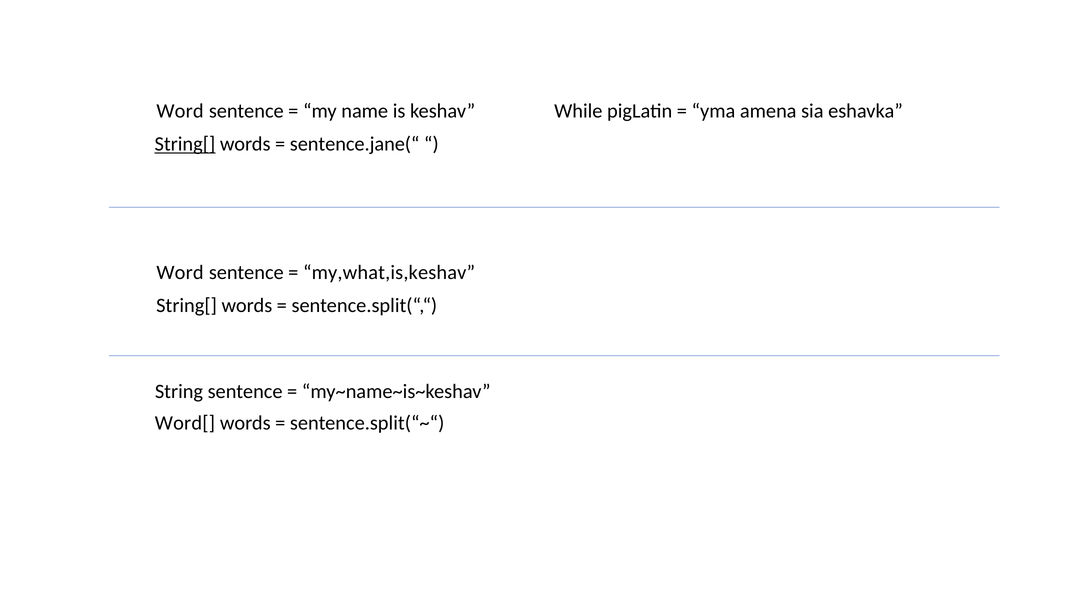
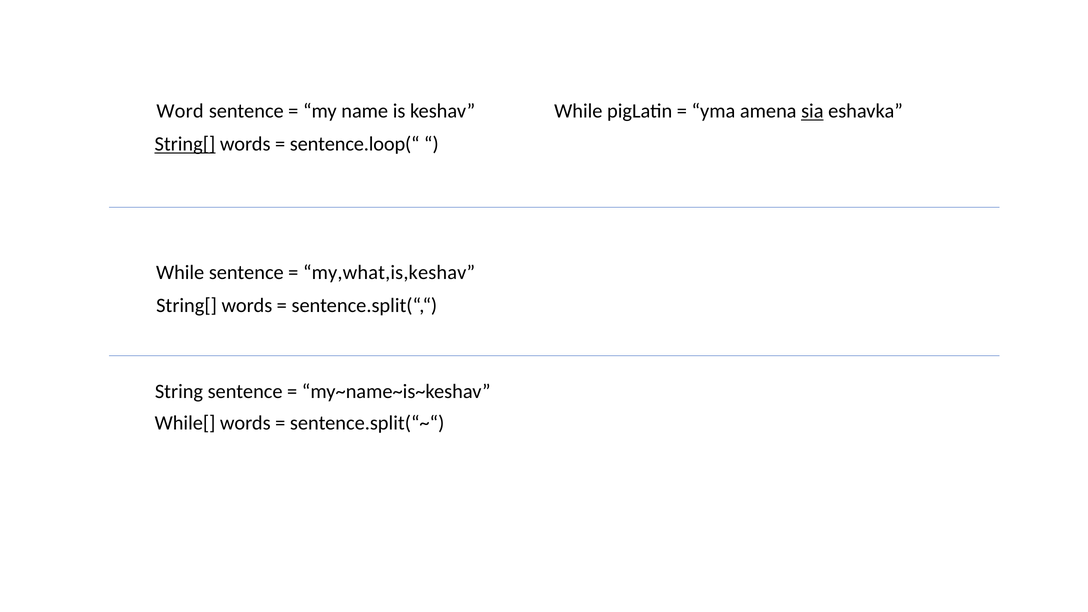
sia underline: none -> present (812, 111)
sentence.jane(“: sentence.jane(“ -> sentence.loop(“ (355, 144)
Word: Word -> While (180, 273)
Word[: Word[ -> While[ (185, 423)
